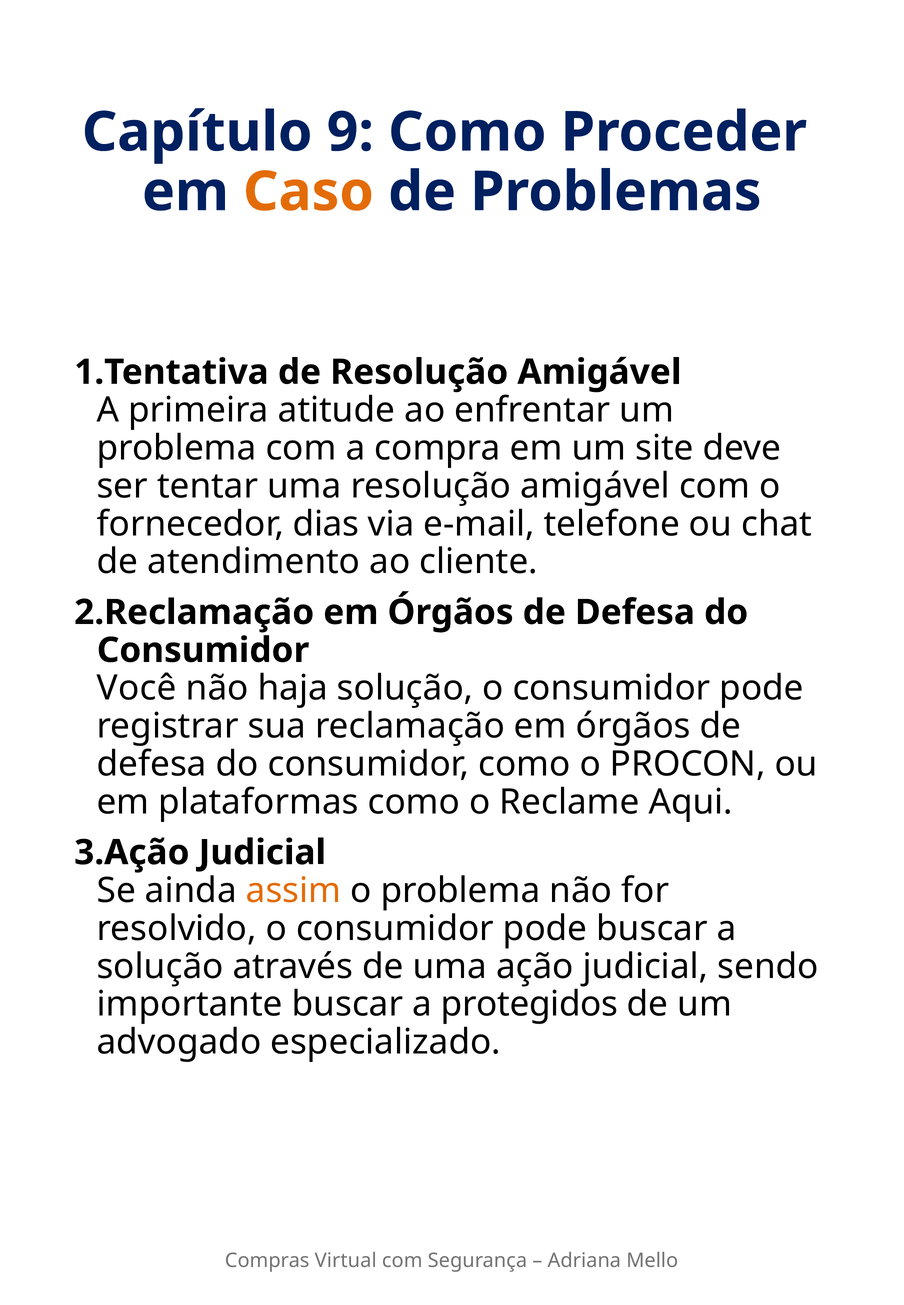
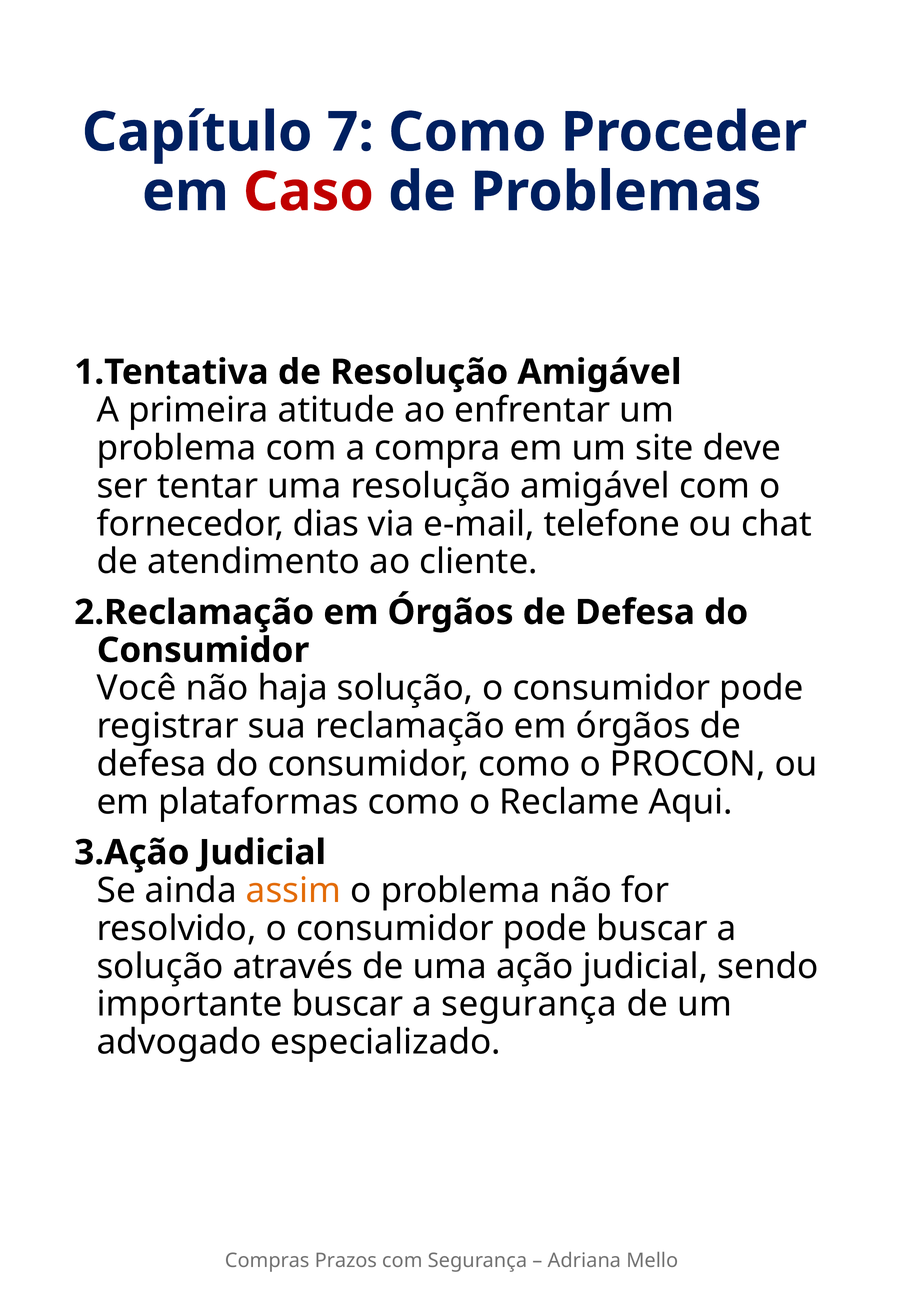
9: 9 -> 7 (350, 132)
Caso colour: orange -> red (308, 192)
a protegidos: protegidos -> segurança (529, 1005)
Virtual: Virtual -> Prazos (346, 1262)
